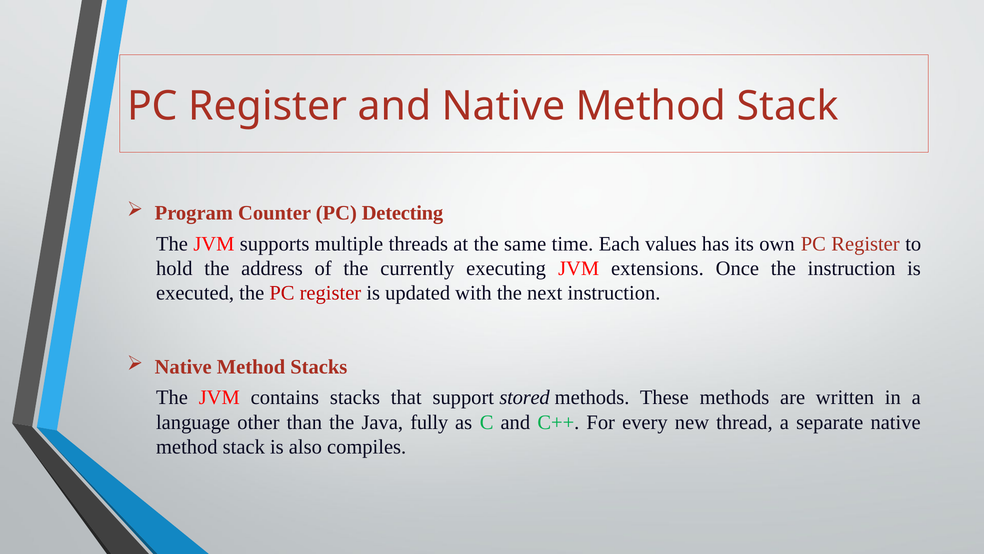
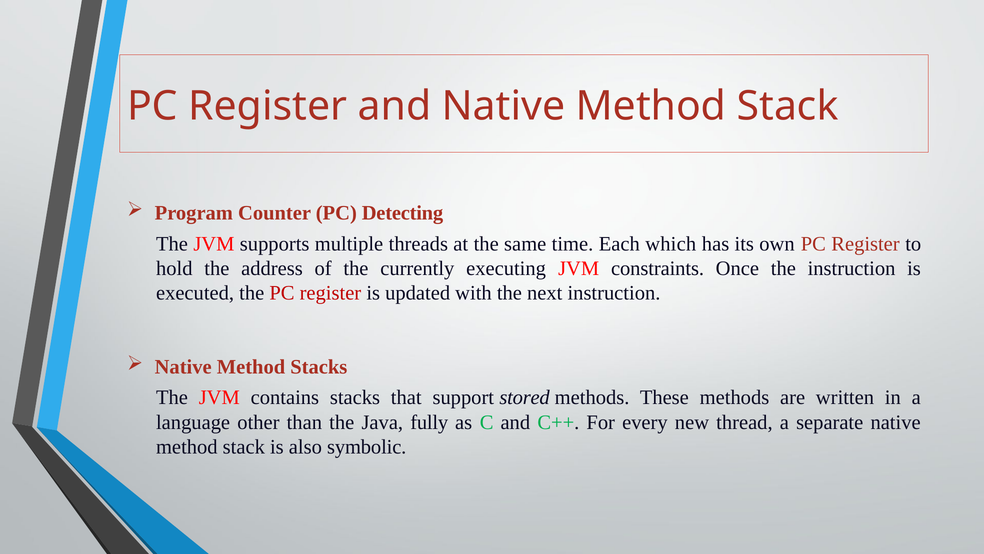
values: values -> which (671, 244)
extensions: extensions -> constraints (658, 268)
compiles: compiles -> symbolic (367, 447)
